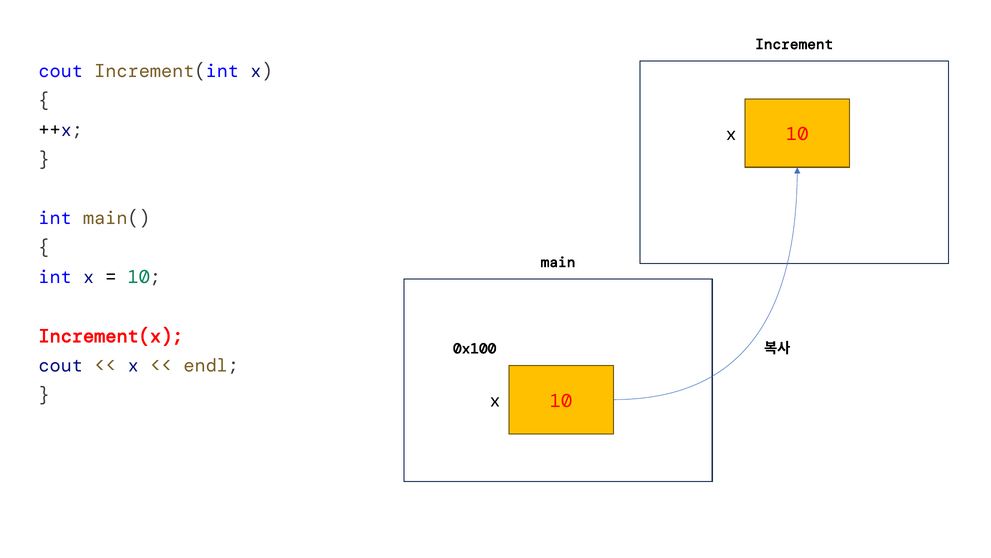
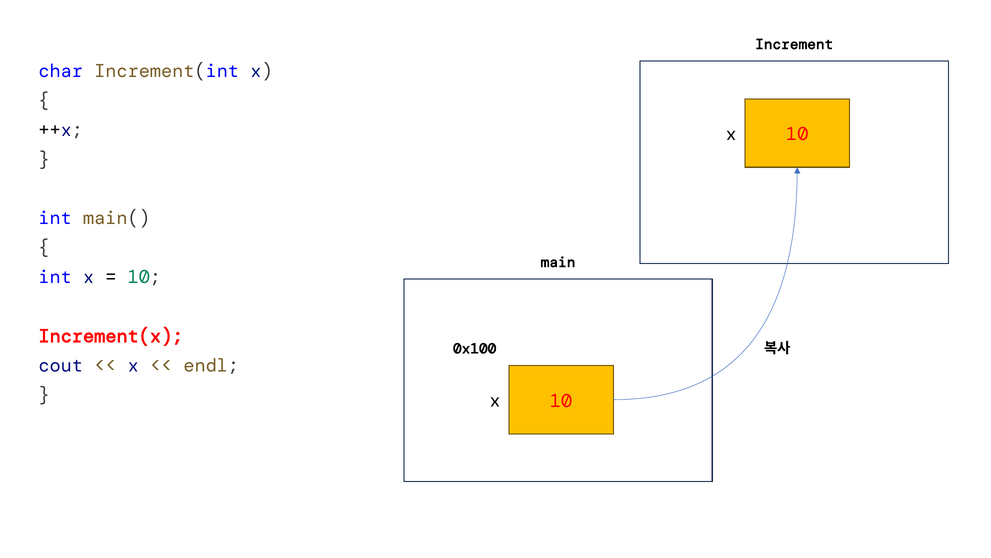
cout: cout -> char (61, 71)
